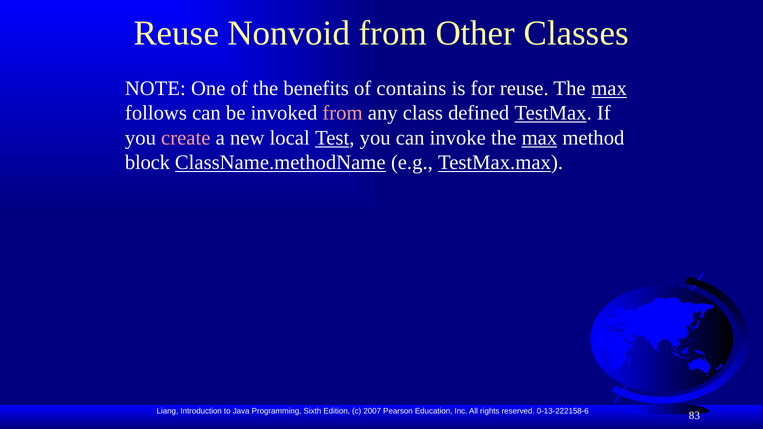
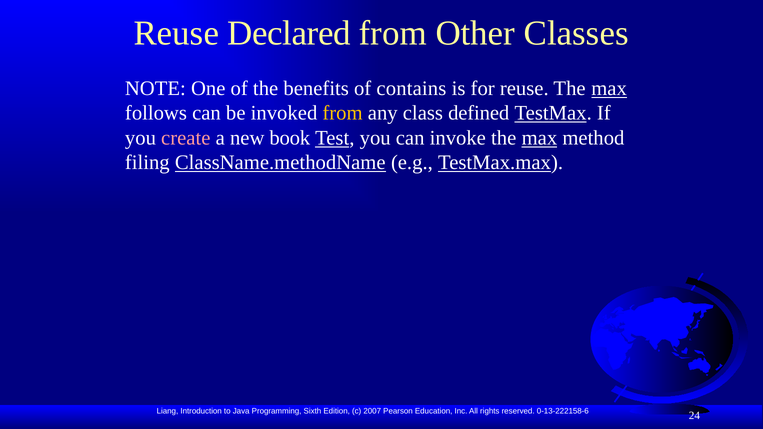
Nonvoid: Nonvoid -> Declared (289, 33)
from colour: pink -> yellow (343, 113)
local: local -> book (290, 138)
block: block -> filing (147, 163)
83: 83 -> 24 (694, 416)
